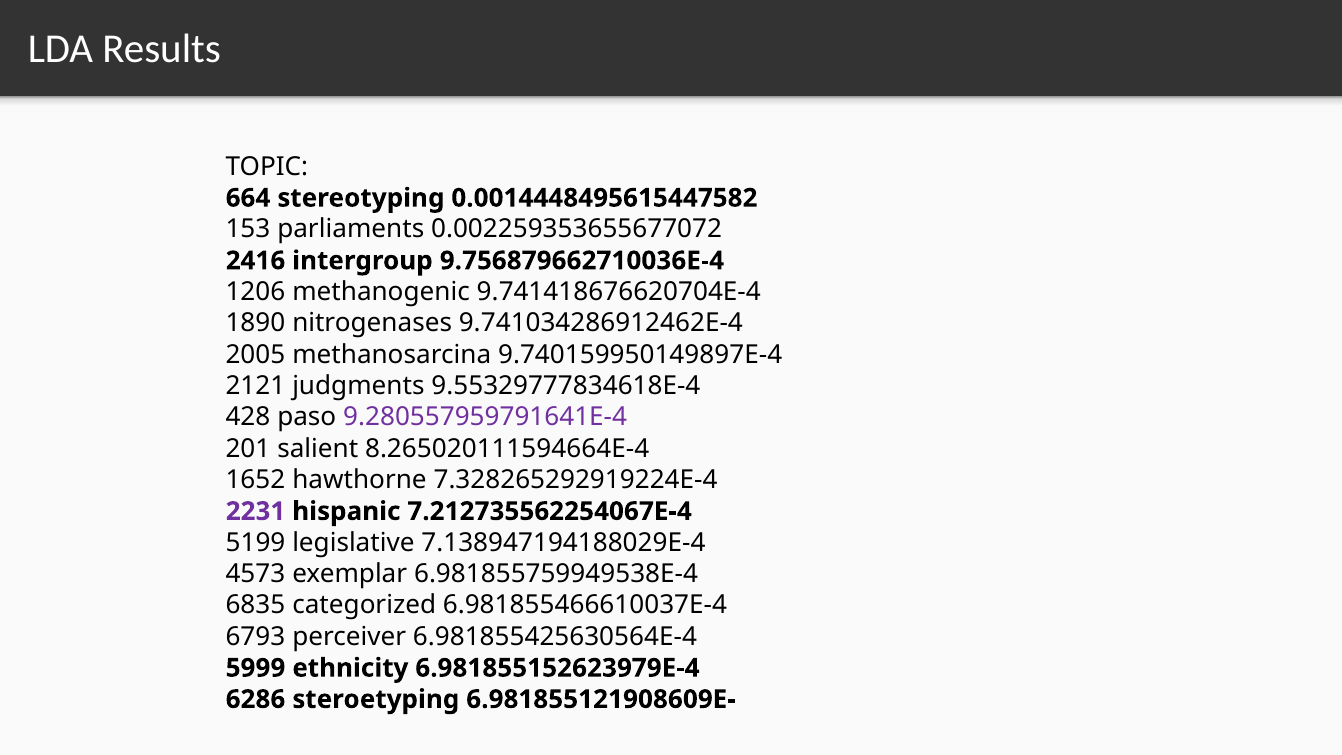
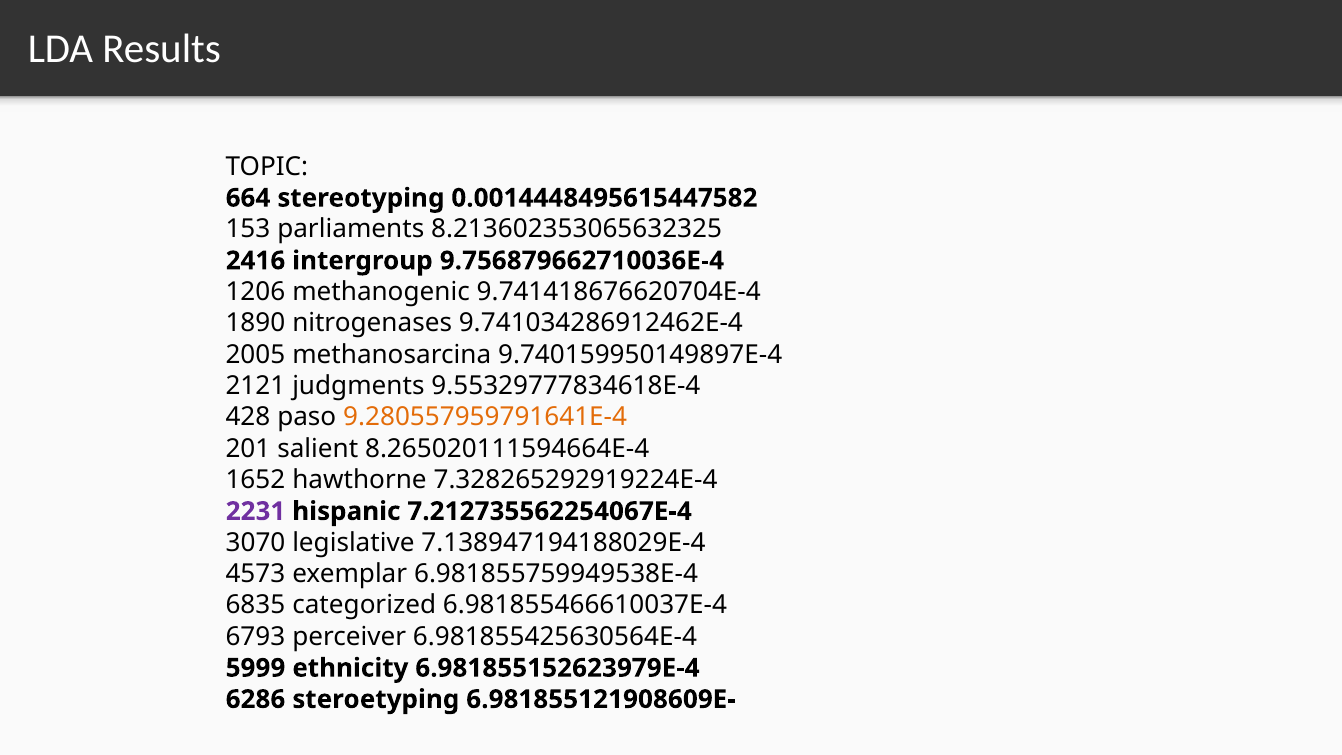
0.002259353655677072: 0.002259353655677072 -> 8.213602353065632325 (577, 229)
9.280557959791641E-4 colour: purple -> orange (485, 417)
5199: 5199 -> 3070 (256, 543)
